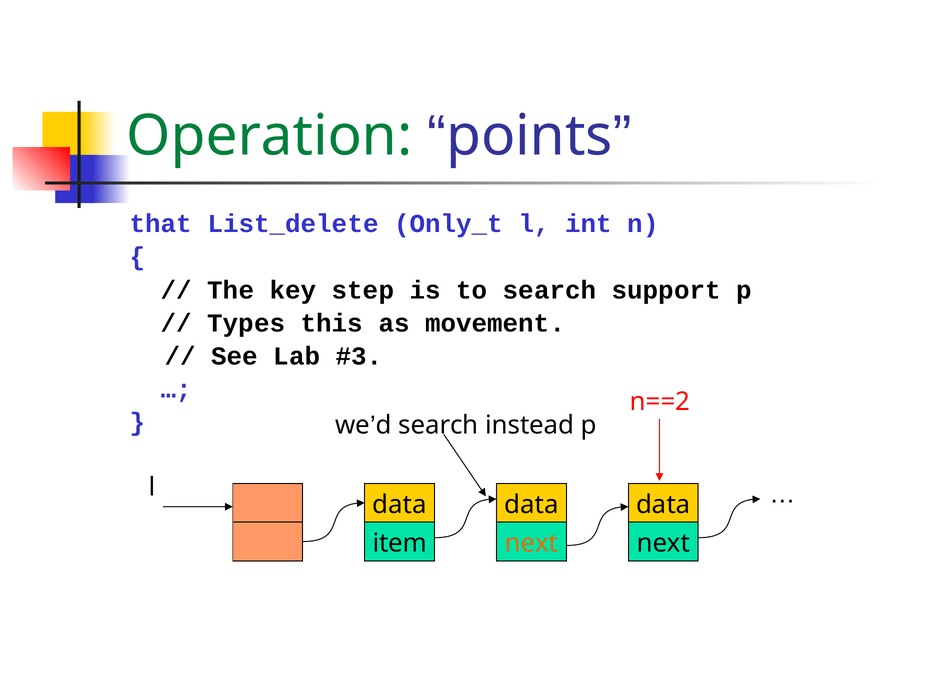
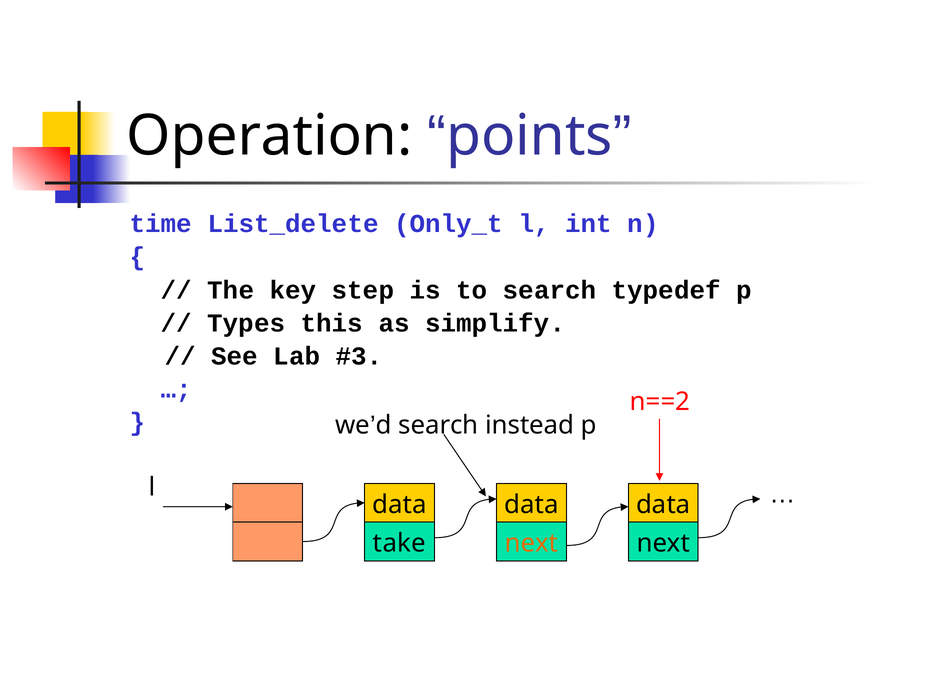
Operation colour: green -> black (269, 136)
that: that -> time (161, 224)
support: support -> typedef (666, 290)
movement: movement -> simplify (495, 323)
item: item -> take (399, 544)
